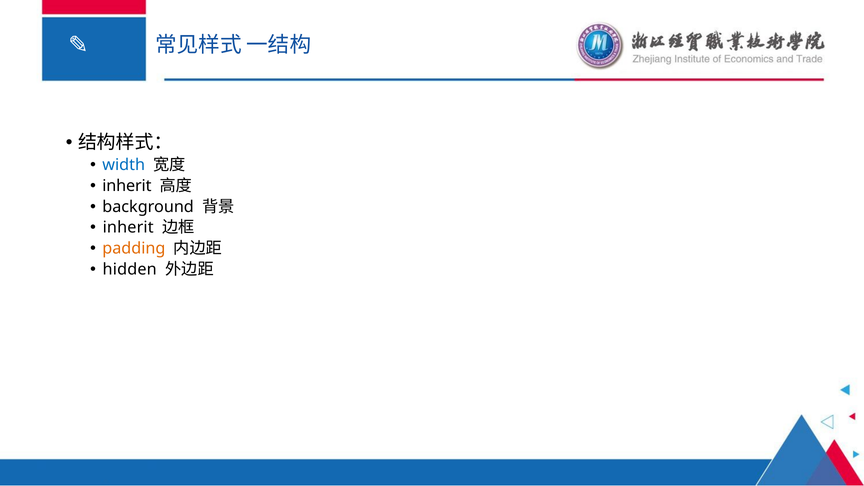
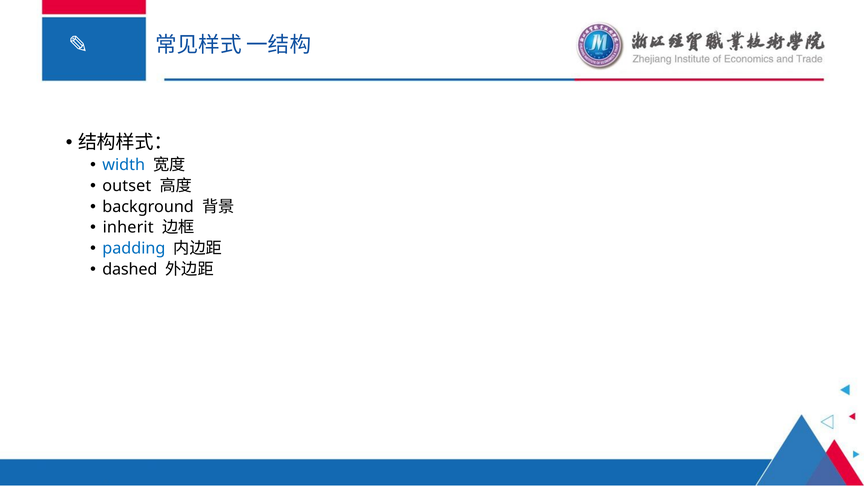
inherit: inherit -> outset (127, 186)
padding colour: orange -> blue (134, 249)
hidden: hidden -> dashed (130, 269)
